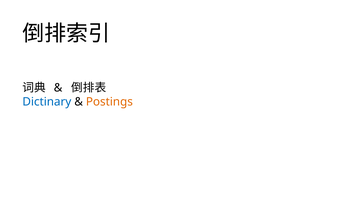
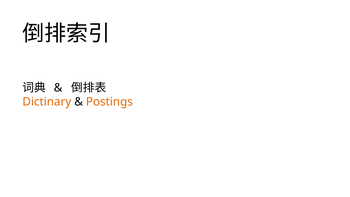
Dictinary colour: blue -> orange (47, 102)
